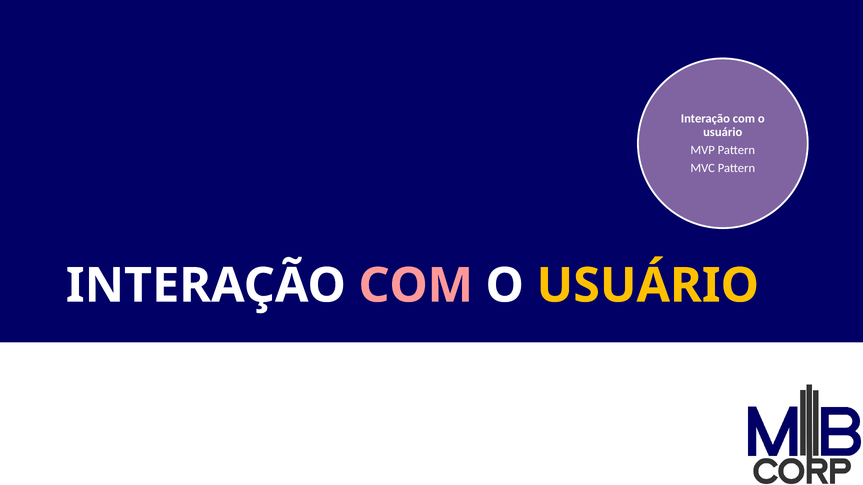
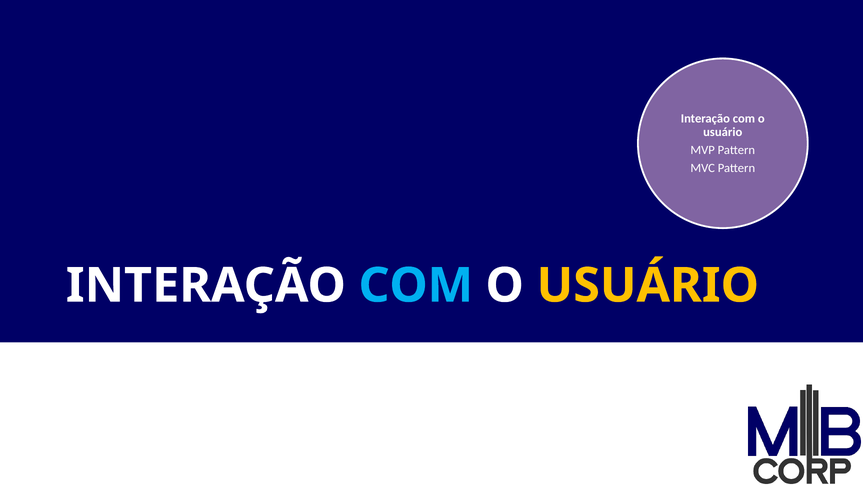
COM colour: pink -> light blue (416, 286)
